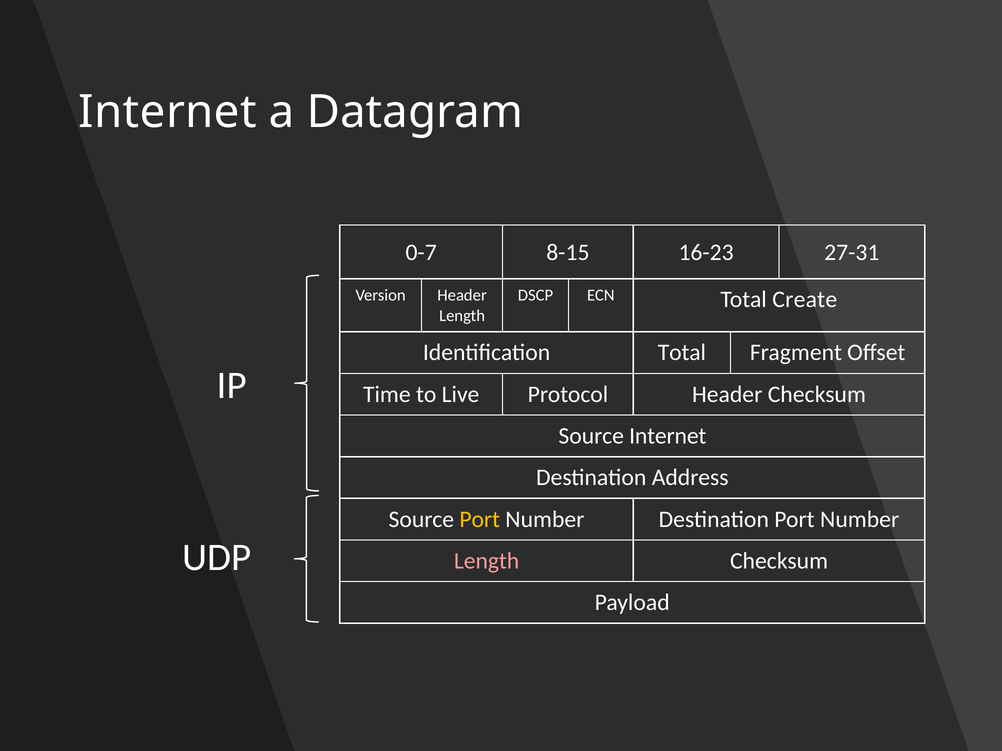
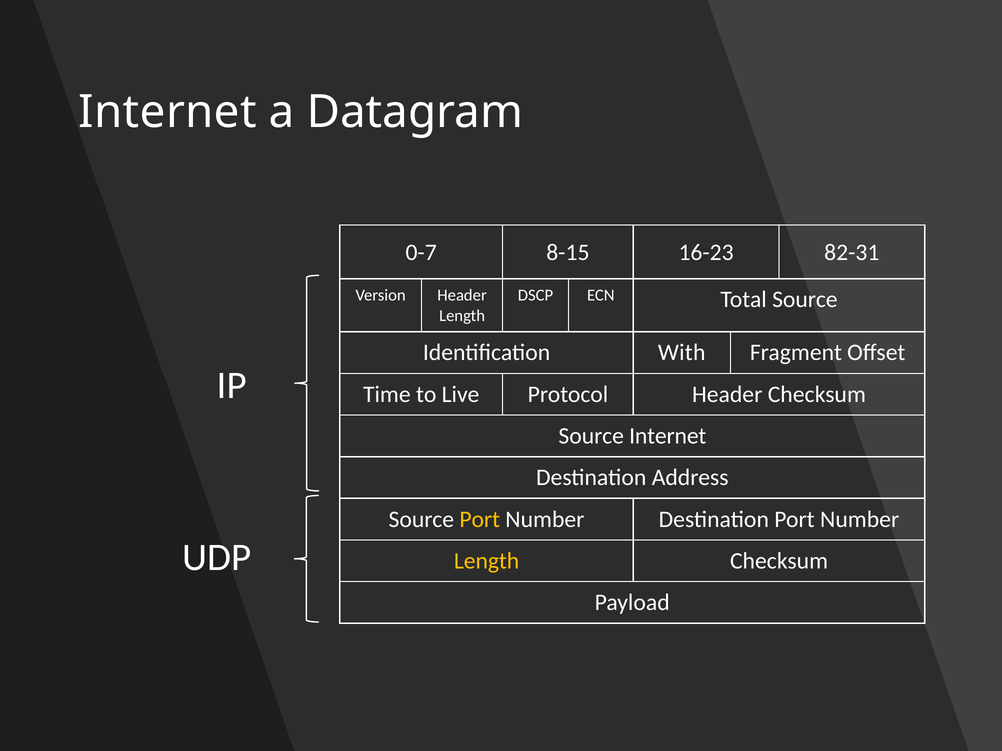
27-31: 27-31 -> 82-31 (852, 252)
Total Create: Create -> Source (805, 300)
Identification Total: Total -> With (682, 353)
Length colour: pink -> yellow (487, 561)
